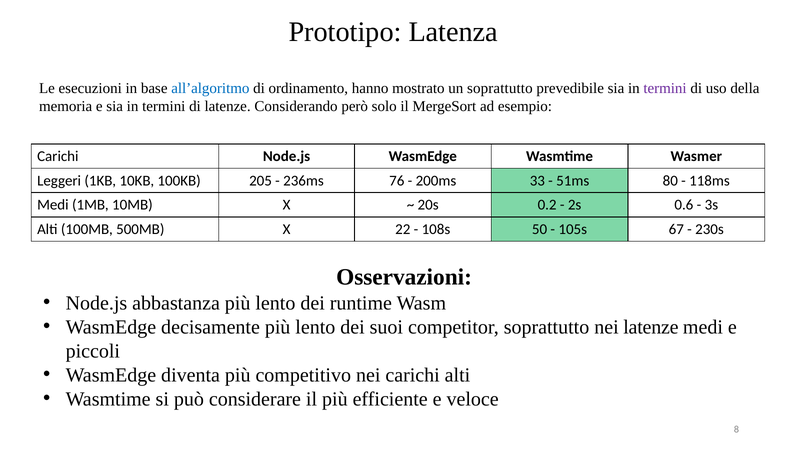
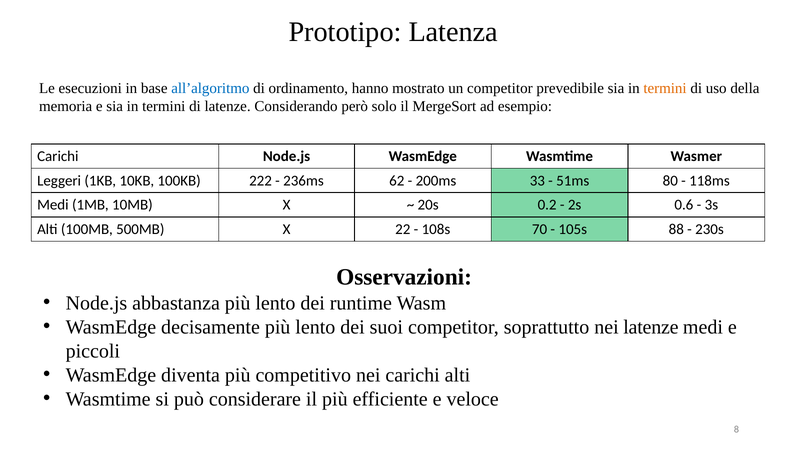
un soprattutto: soprattutto -> competitor (500, 88)
termini colour: purple -> orange (665, 88)
205: 205 -> 222 (261, 181)
76: 76 -> 62 (397, 181)
50: 50 -> 70 (540, 229)
67: 67 -> 88 (676, 229)
